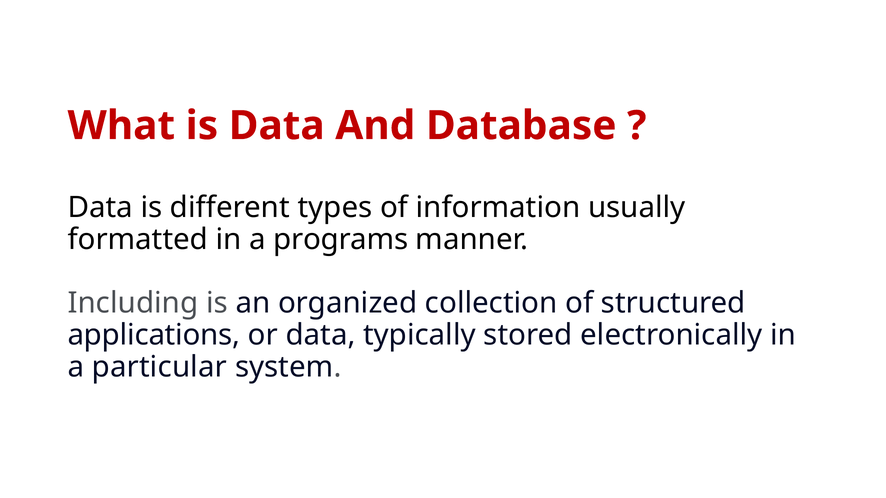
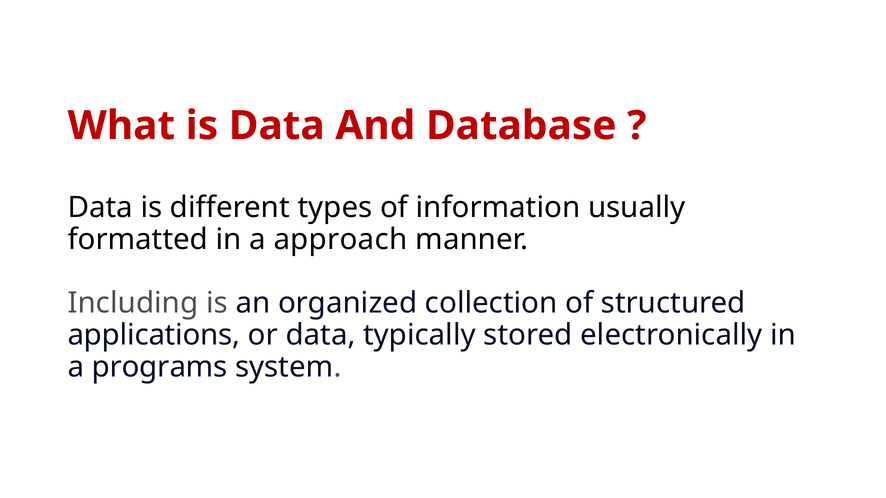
programs: programs -> approach (340, 240)
particular: particular -> programs (160, 367)
